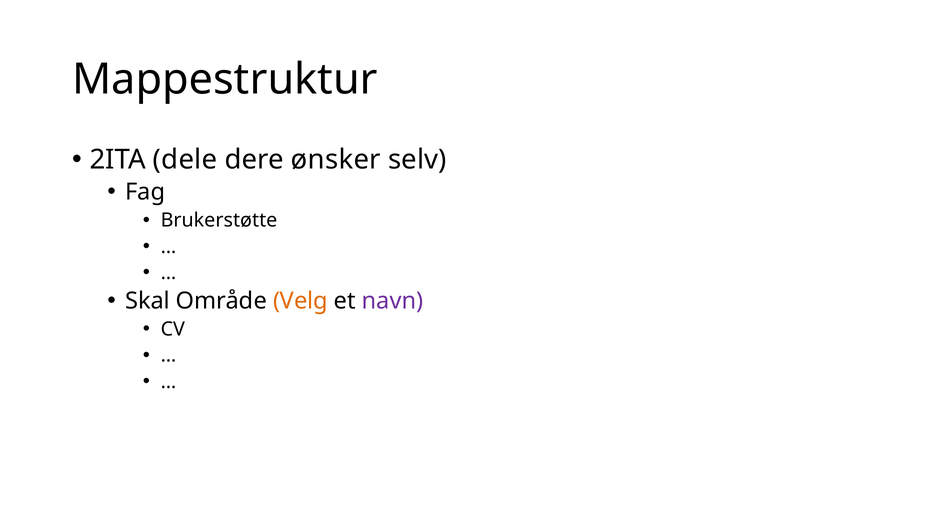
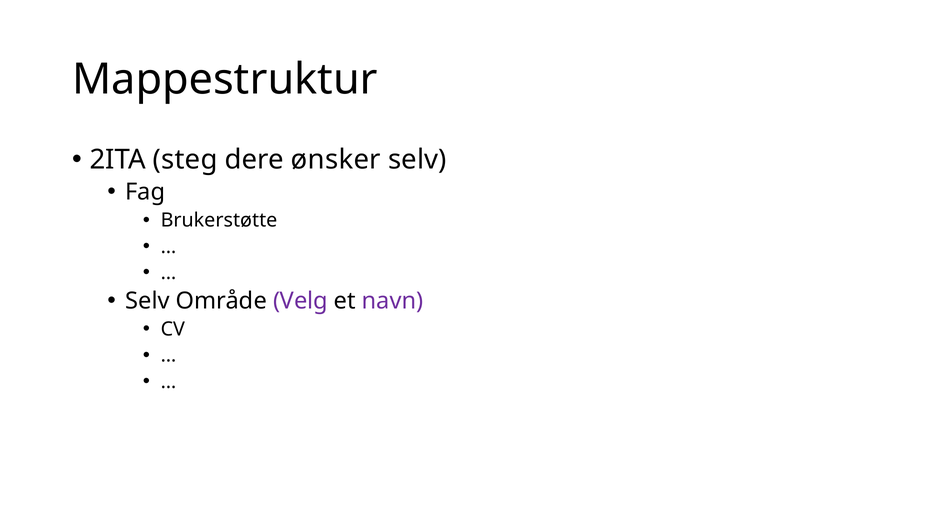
dele: dele -> steg (185, 160)
Skal: Skal -> Selv (147, 301)
Velg colour: orange -> purple (300, 301)
